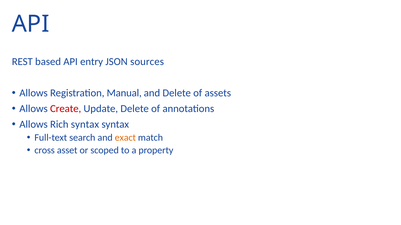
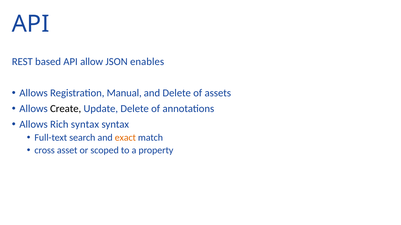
entry: entry -> allow (92, 62)
sources: sources -> enables (147, 62)
Create colour: red -> black (66, 109)
